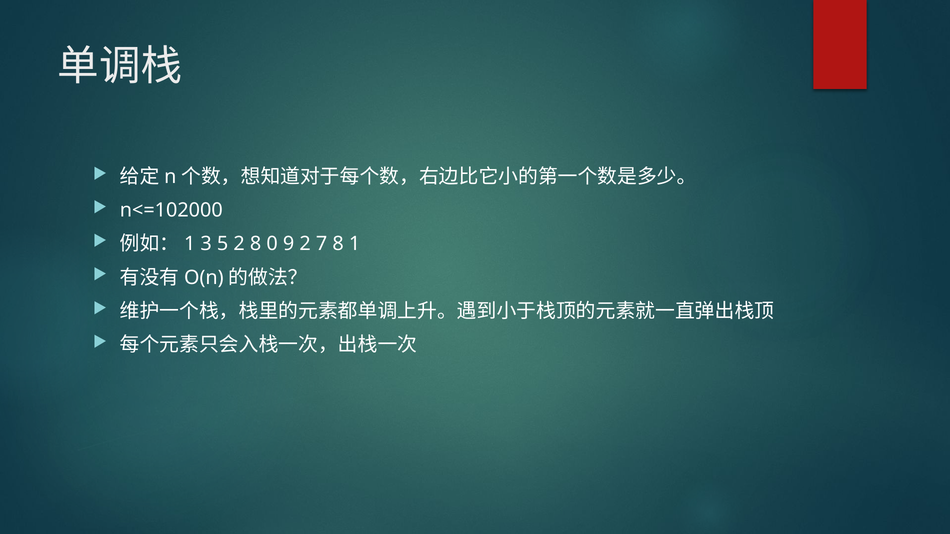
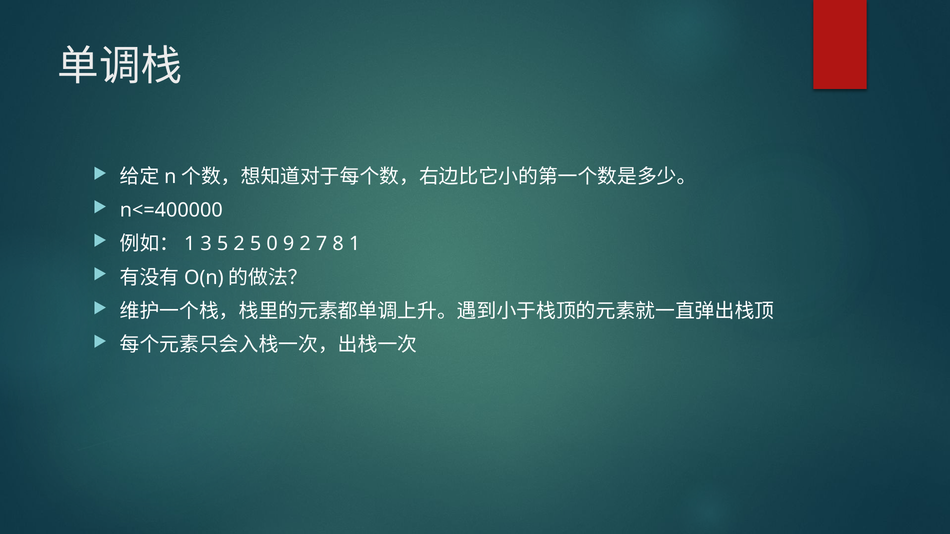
n<=102000: n<=102000 -> n<=400000 (171, 210)
2 8: 8 -> 5 (256, 244)
